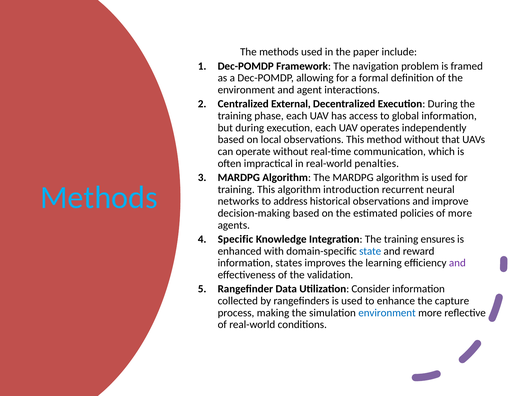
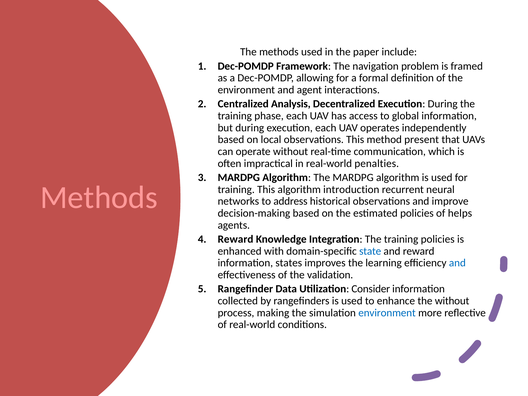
External: External -> Analysis (291, 104)
method without: without -> present (422, 140)
Methods colour: light blue -> pink (99, 198)
of more: more -> helps (460, 213)
Specific: Specific -> Reward (236, 239)
training ensures: ensures -> policies (438, 239)
and colour: purple -> blue (457, 263)
the capture: capture -> without (452, 301)
